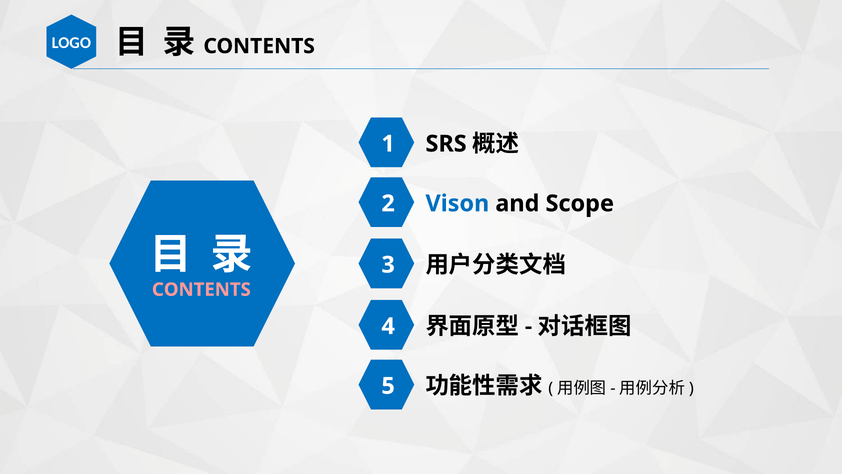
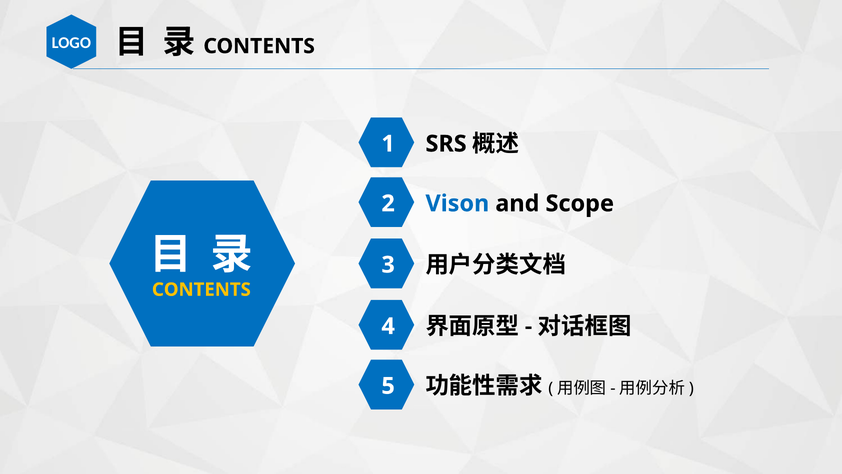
CONTENTS colour: pink -> yellow (201, 289)
